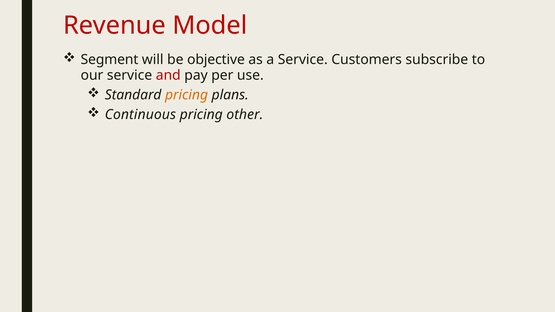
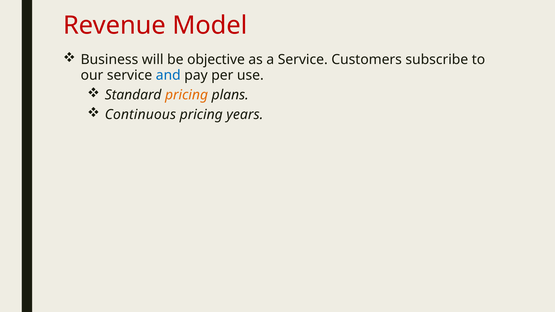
Segment: Segment -> Business (109, 60)
and colour: red -> blue (168, 75)
other: other -> years (245, 115)
